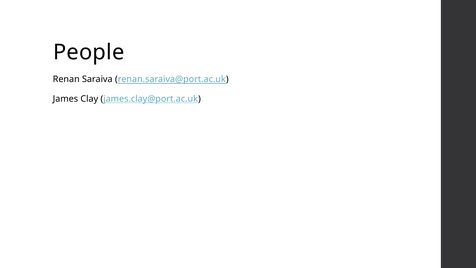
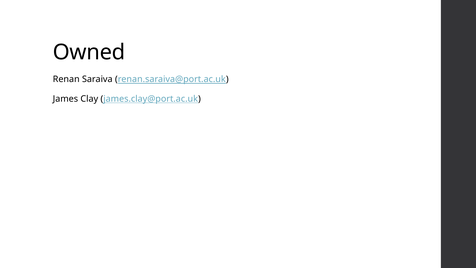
People: People -> Owned (89, 52)
